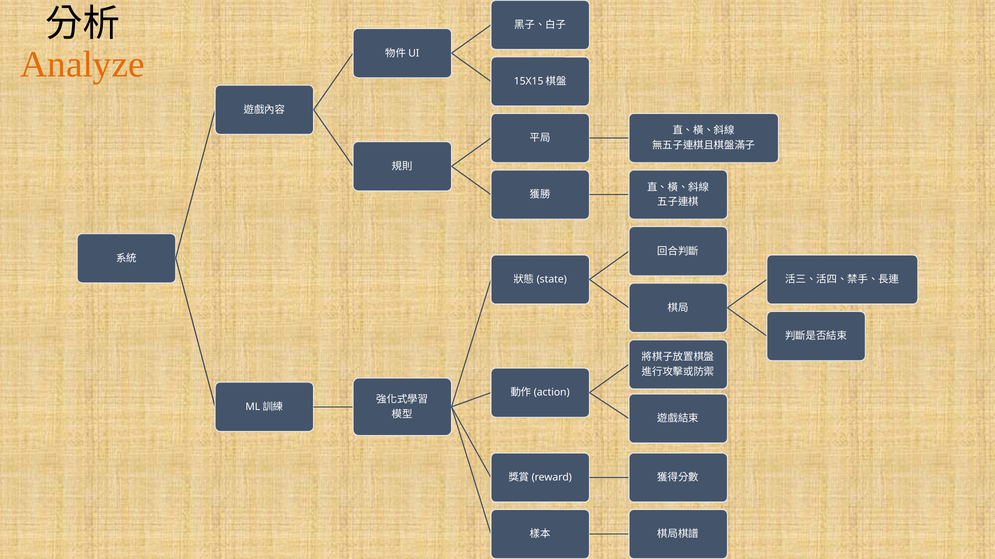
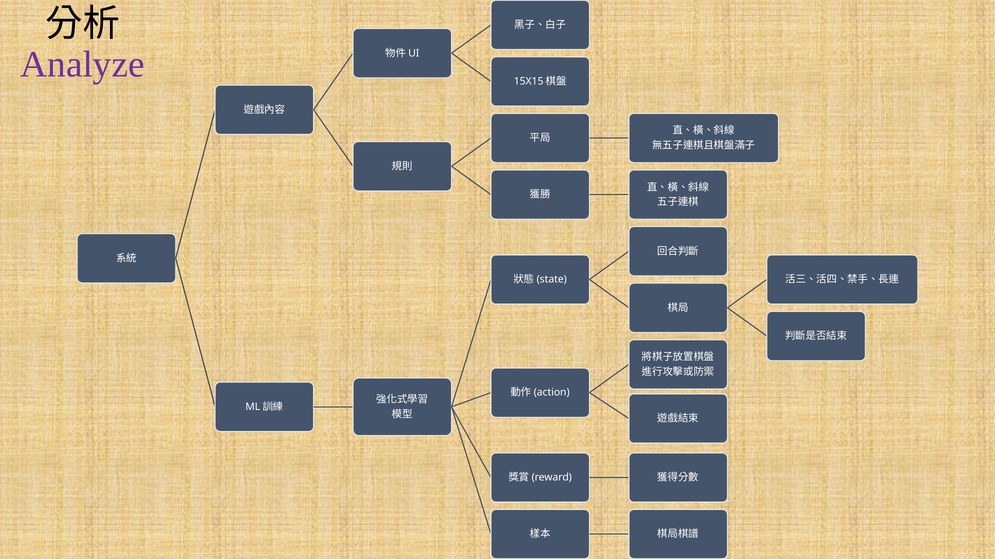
Analyze colour: orange -> purple (83, 64)
